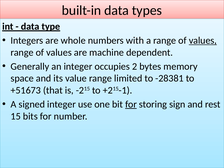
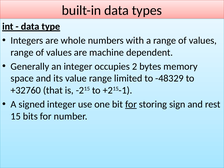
values underline: present -> none (203, 40)
-28381: -28381 -> -48329 (169, 78)
+51673: +51673 -> +32760 (26, 90)
